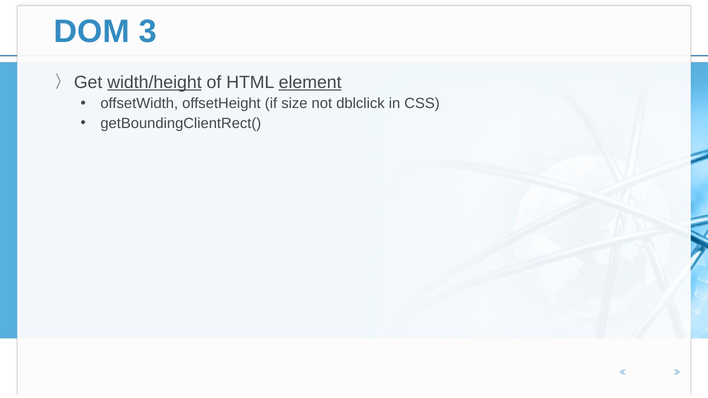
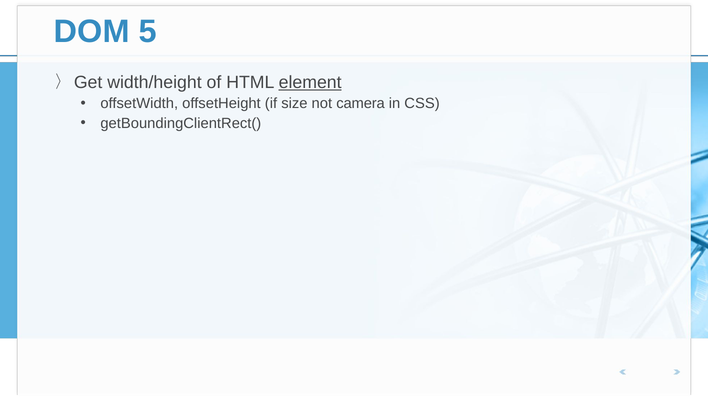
3: 3 -> 5 (148, 32)
width/height underline: present -> none (154, 82)
dblclick: dblclick -> camera (361, 104)
